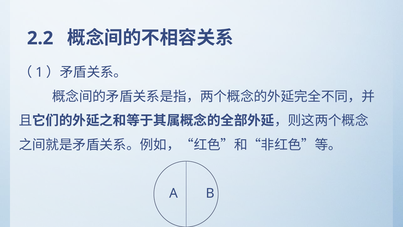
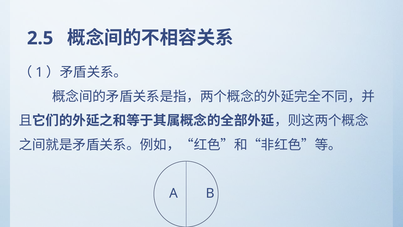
2.2: 2.2 -> 2.5 (40, 38)
